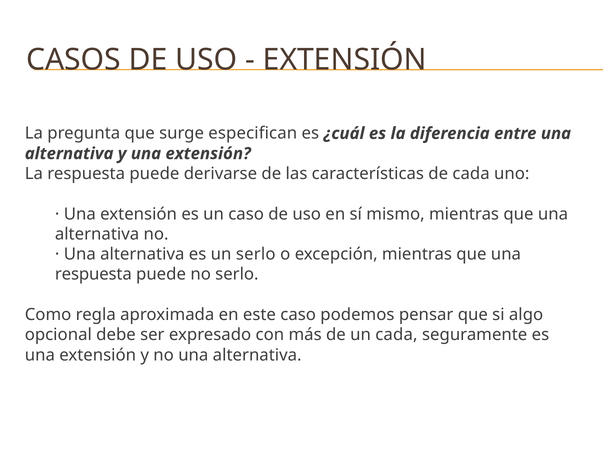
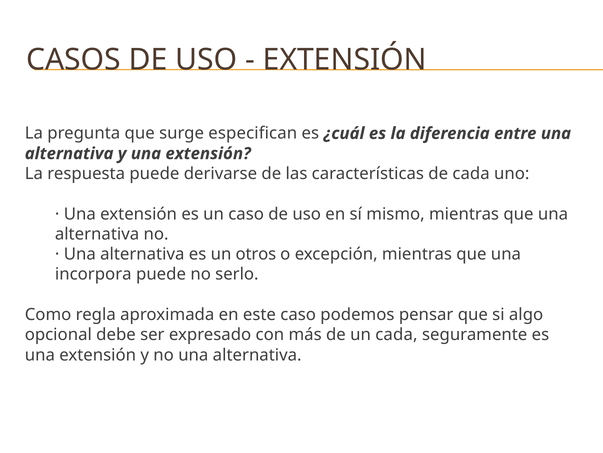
un serlo: serlo -> otros (256, 254)
respuesta: respuesta -> incorpora (93, 274)
